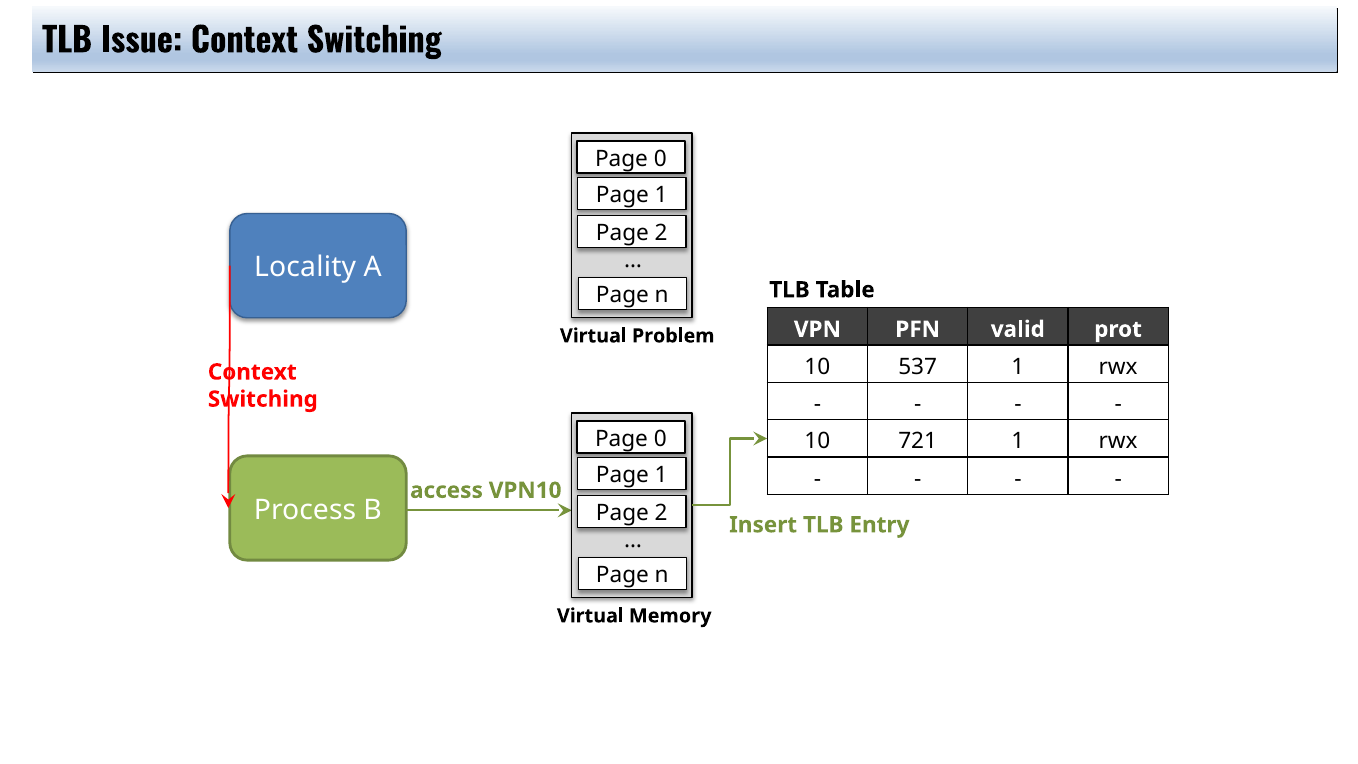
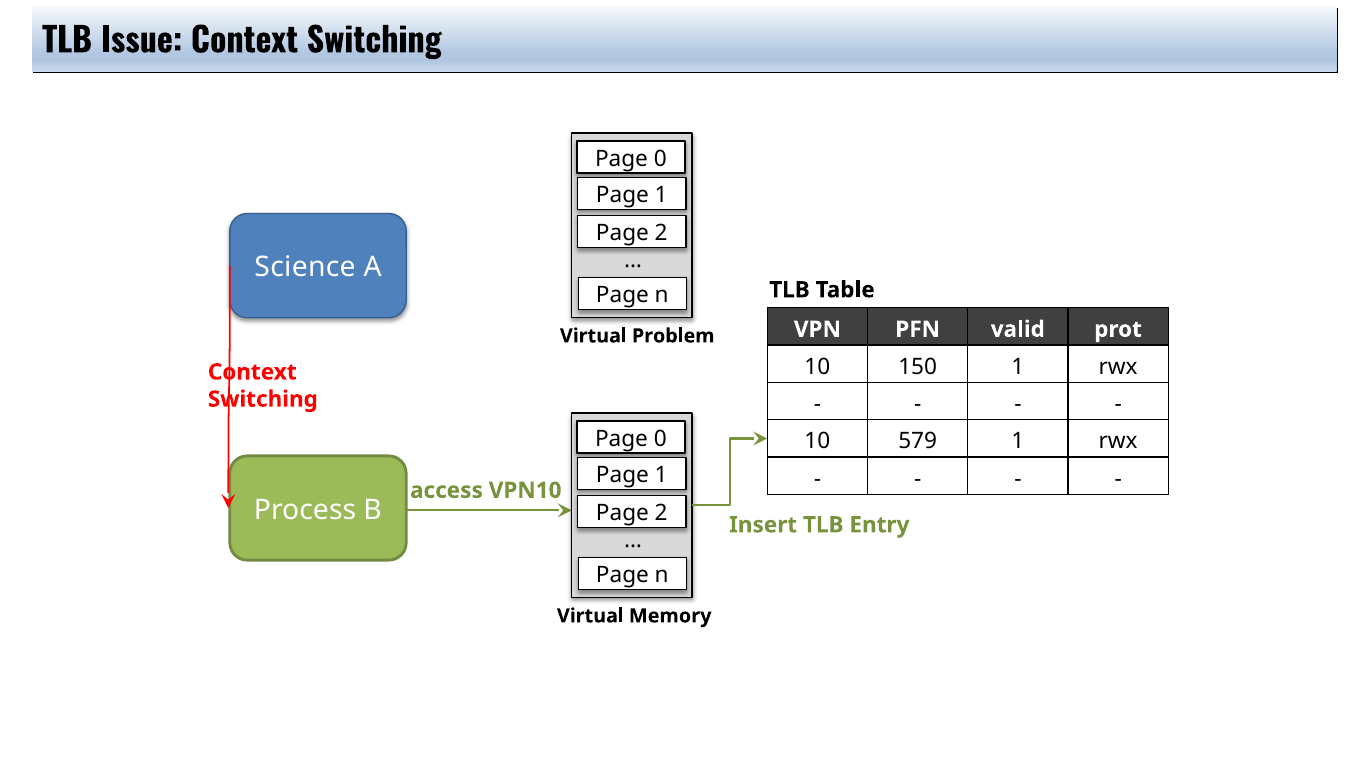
Locality: Locality -> Science (305, 268)
537: 537 -> 150 (918, 367)
721: 721 -> 579 (918, 441)
